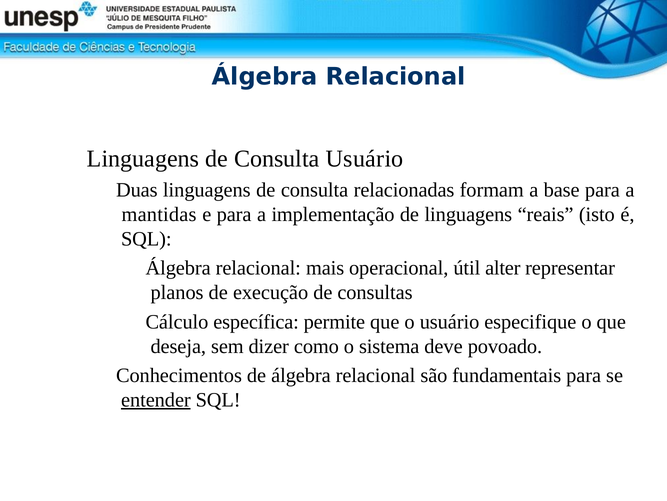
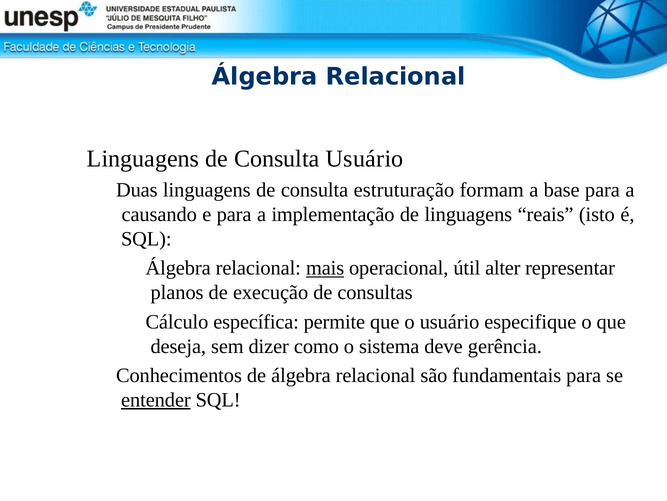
relacionadas: relacionadas -> estruturação (404, 190)
mantidas: mantidas -> causando (159, 214)
mais underline: none -> present (325, 268)
povoado: povoado -> gerência (505, 346)
